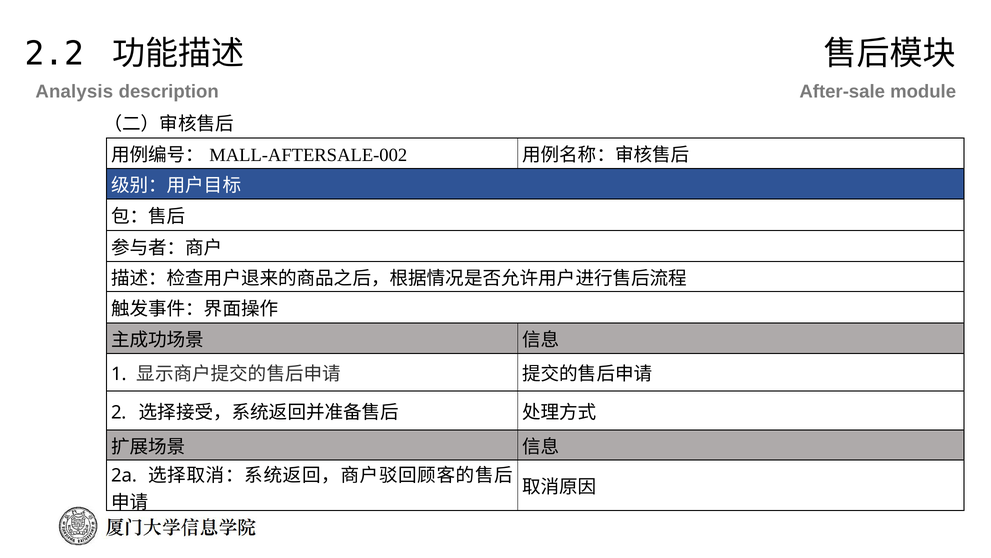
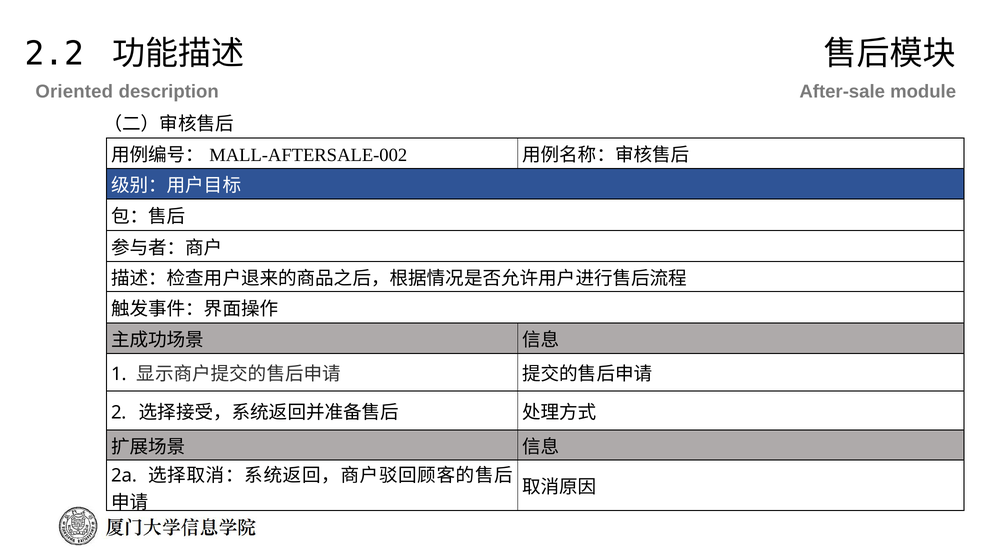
Analysis: Analysis -> Oriented (74, 91)
